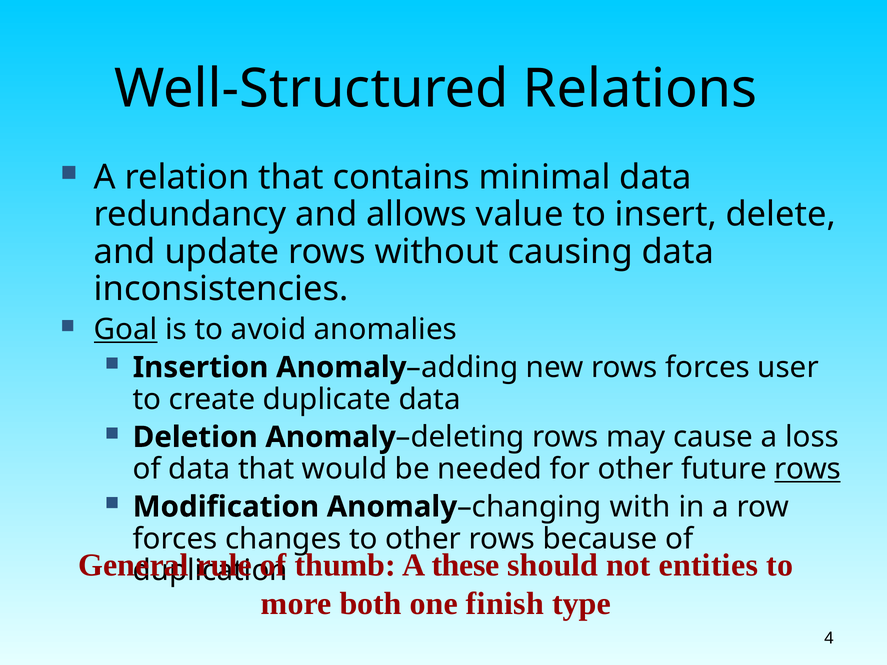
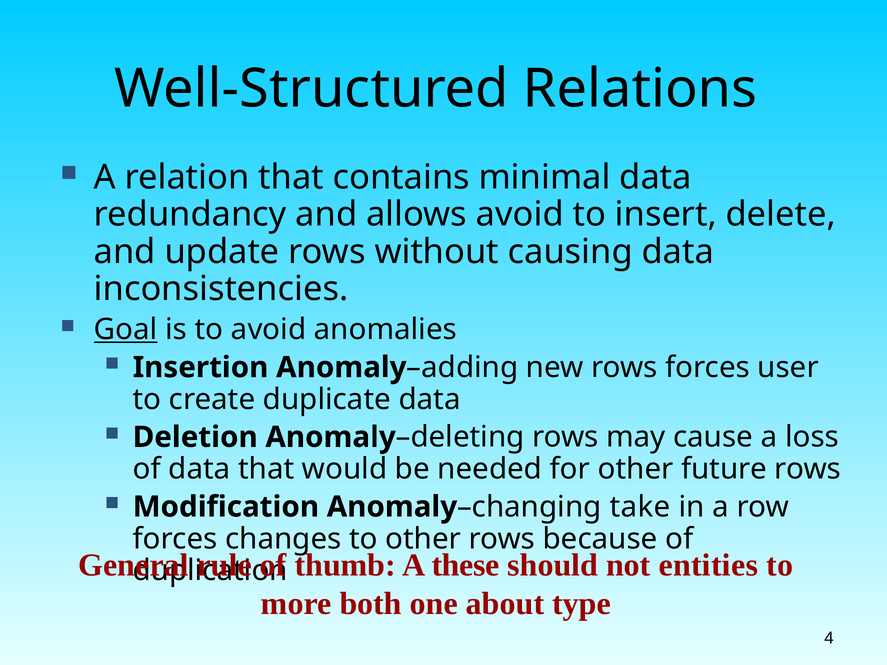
allows value: value -> avoid (520, 215)
rows underline: present -> none (808, 469)
with: with -> take (640, 507)
finish: finish -> about (505, 604)
